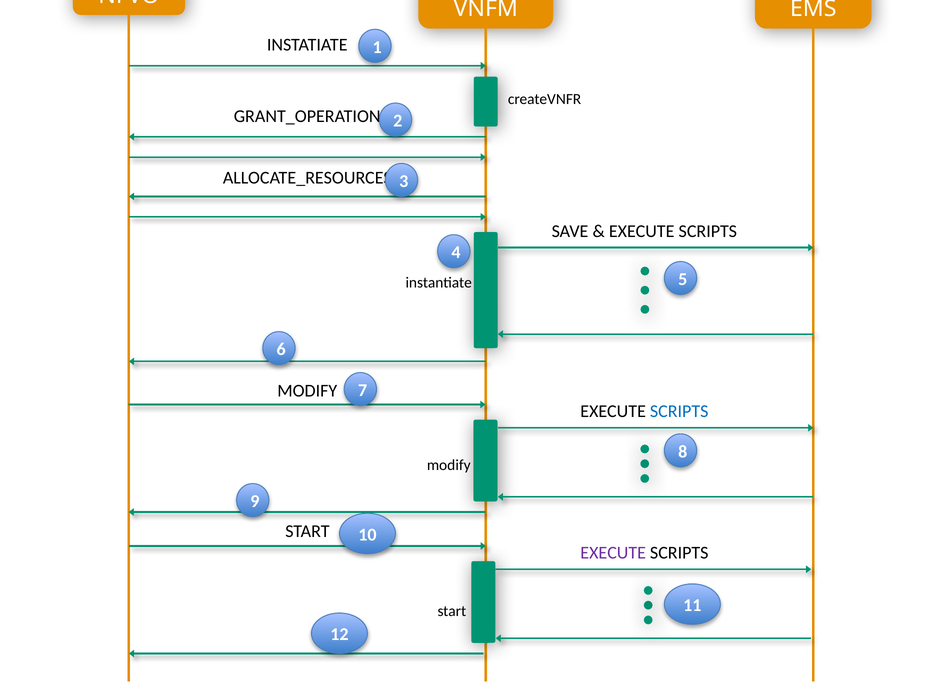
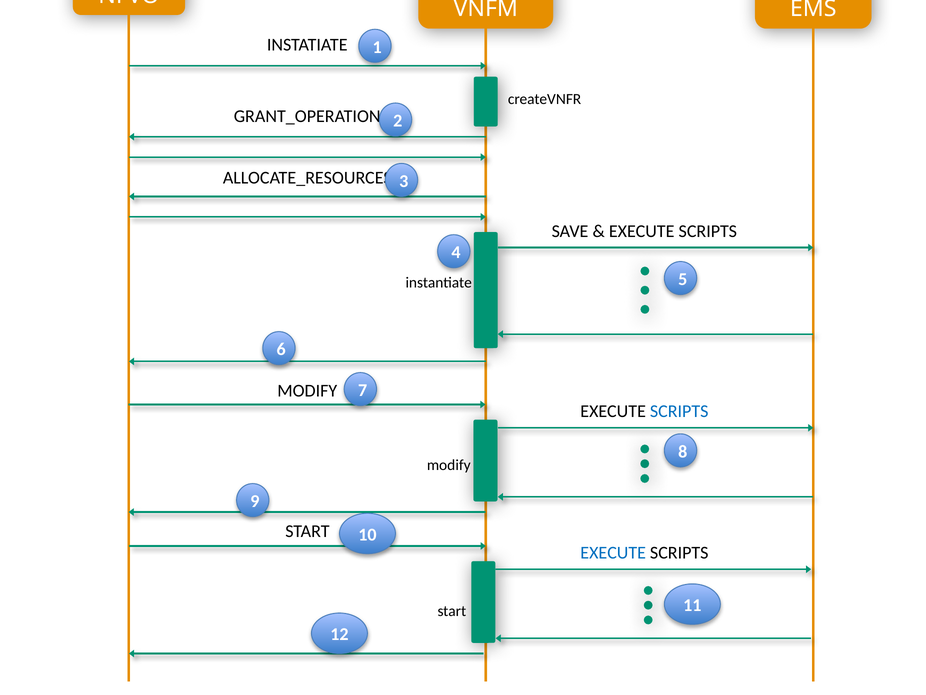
EXECUTE colour: purple -> blue (613, 552)
